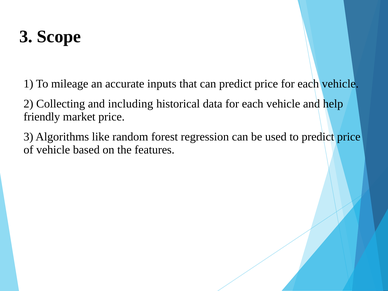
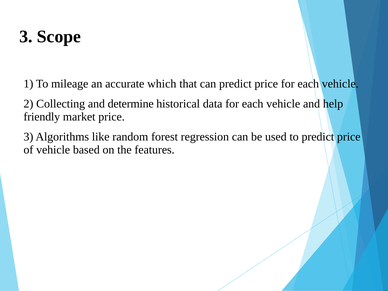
inputs: inputs -> which (162, 84)
including: including -> determine (131, 104)
